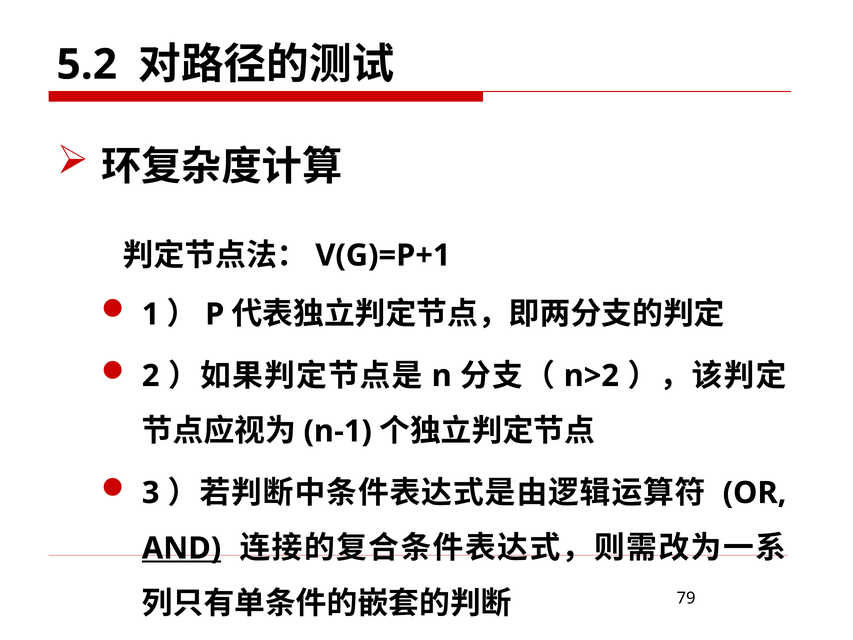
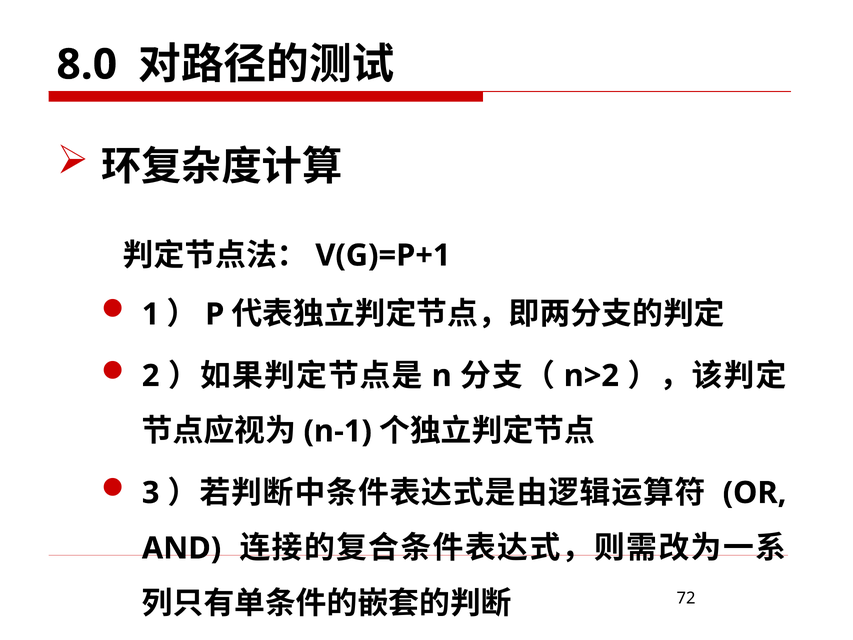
5.2: 5.2 -> 8.0 (87, 65)
AND underline: present -> none (182, 548)
79: 79 -> 72 (686, 598)
